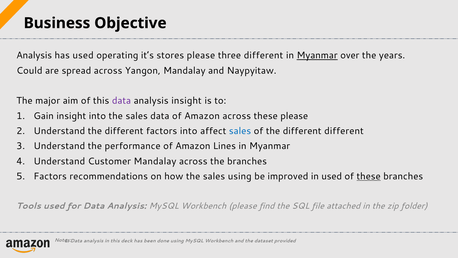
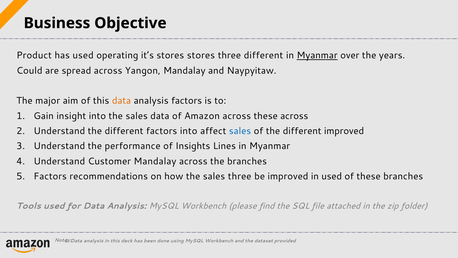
Analysis: Analysis -> Product (34, 55)
stores please: please -> stores (201, 55)
data colour: purple -> orange (121, 101)
analysis insight: insight -> factors (187, 101)
these please: please -> across (294, 116)
different different: different -> improved (344, 131)
performance of Amazon: Amazon -> Insights (193, 146)
sales using: using -> three (240, 176)
these underline: present -> none (369, 176)
